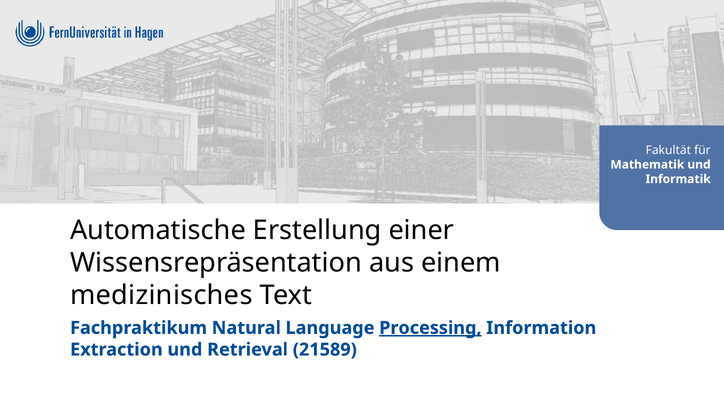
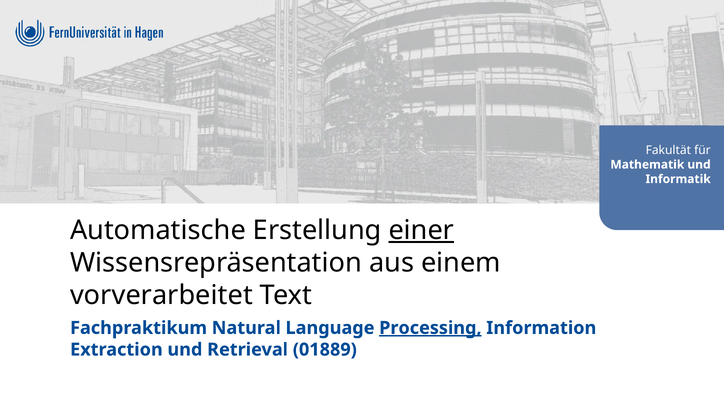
einer underline: none -> present (421, 230)
medizinisches: medizinisches -> vorverarbeitet (161, 296)
21589: 21589 -> 01889 (325, 350)
